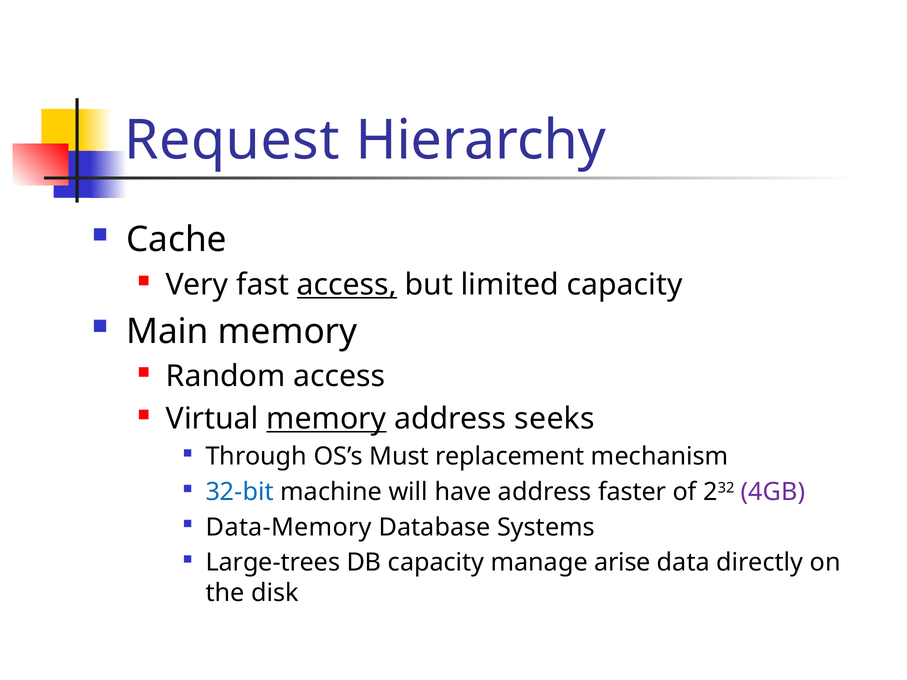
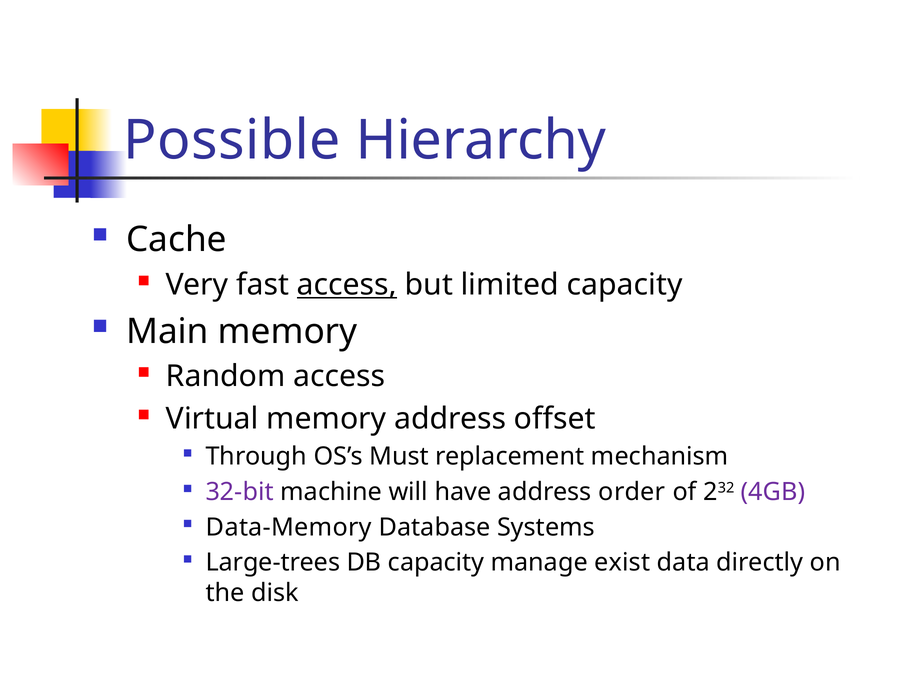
Request: Request -> Possible (232, 141)
memory underline: present -> none (326, 419)
seeks: seeks -> offset (555, 419)
32-bit colour: blue -> purple (240, 492)
faster: faster -> order (632, 492)
arise: arise -> exist (622, 563)
